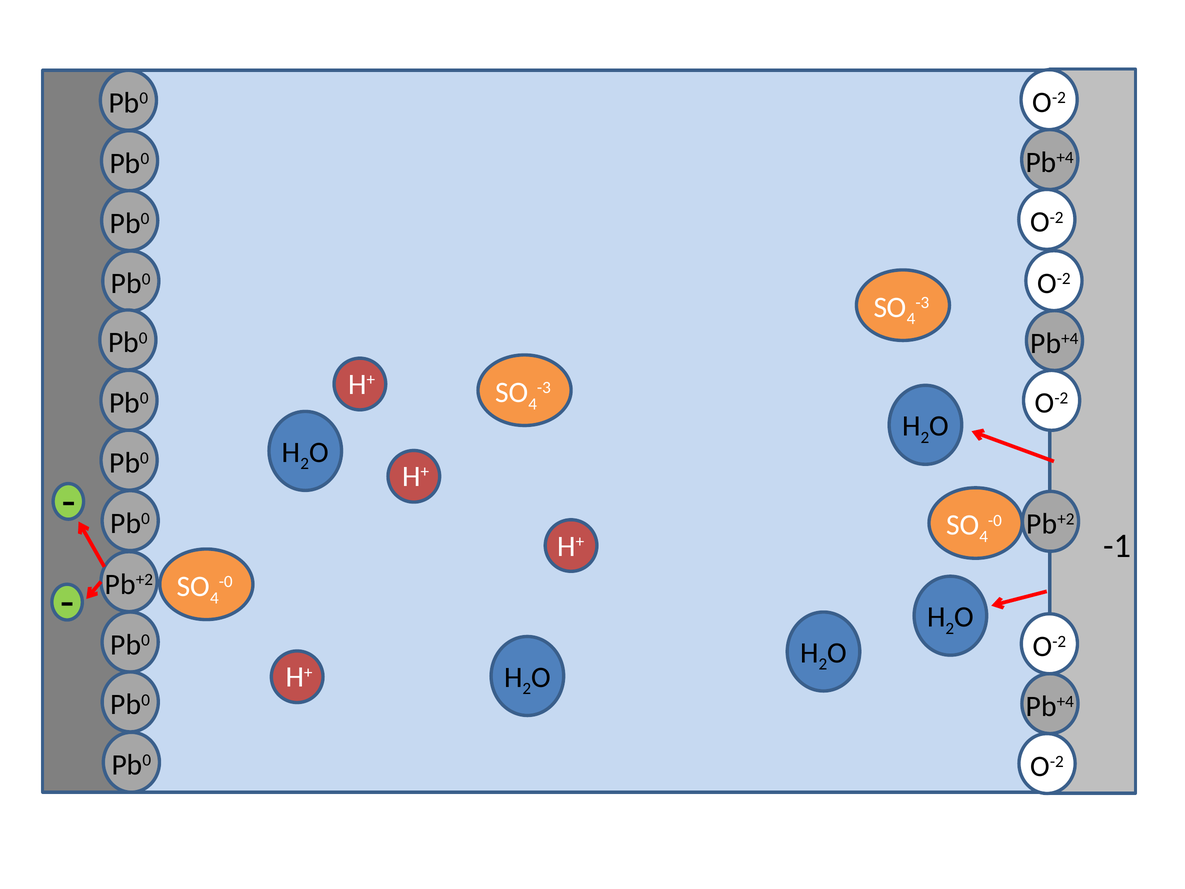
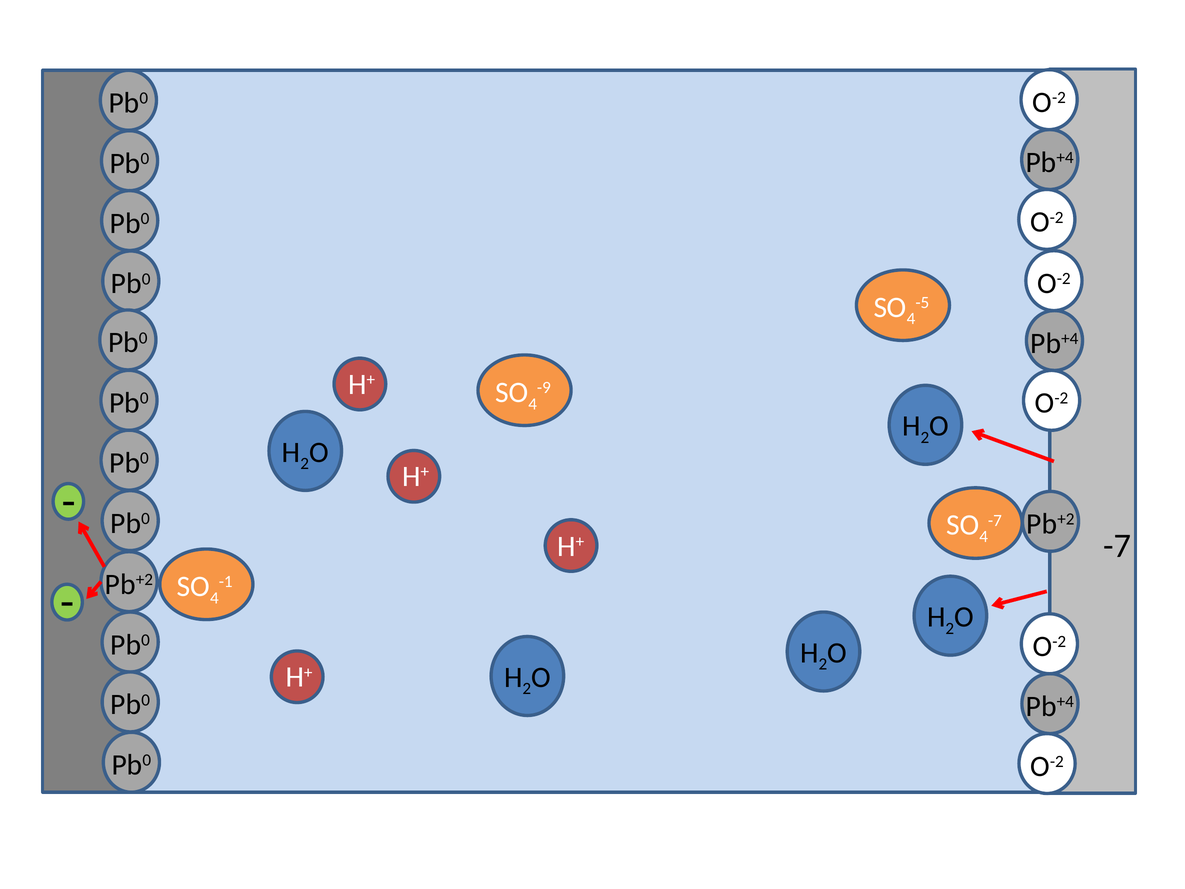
-3: -3 -> -5 (922, 302)
-3: -3 -> -9 (544, 387)
-0: -0 -> -7 (995, 520)
-1: -1 -> -7 (1117, 546)
-0: -0 -> -1 (226, 581)
